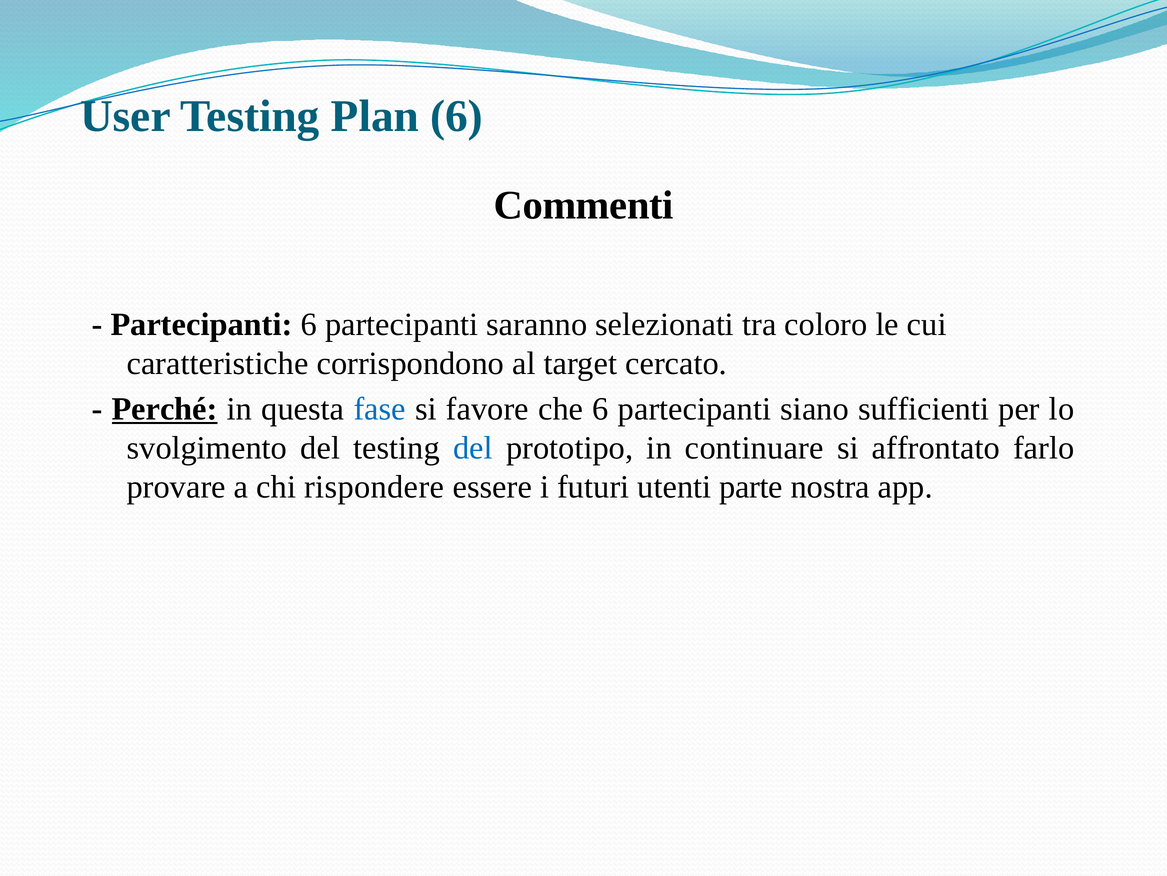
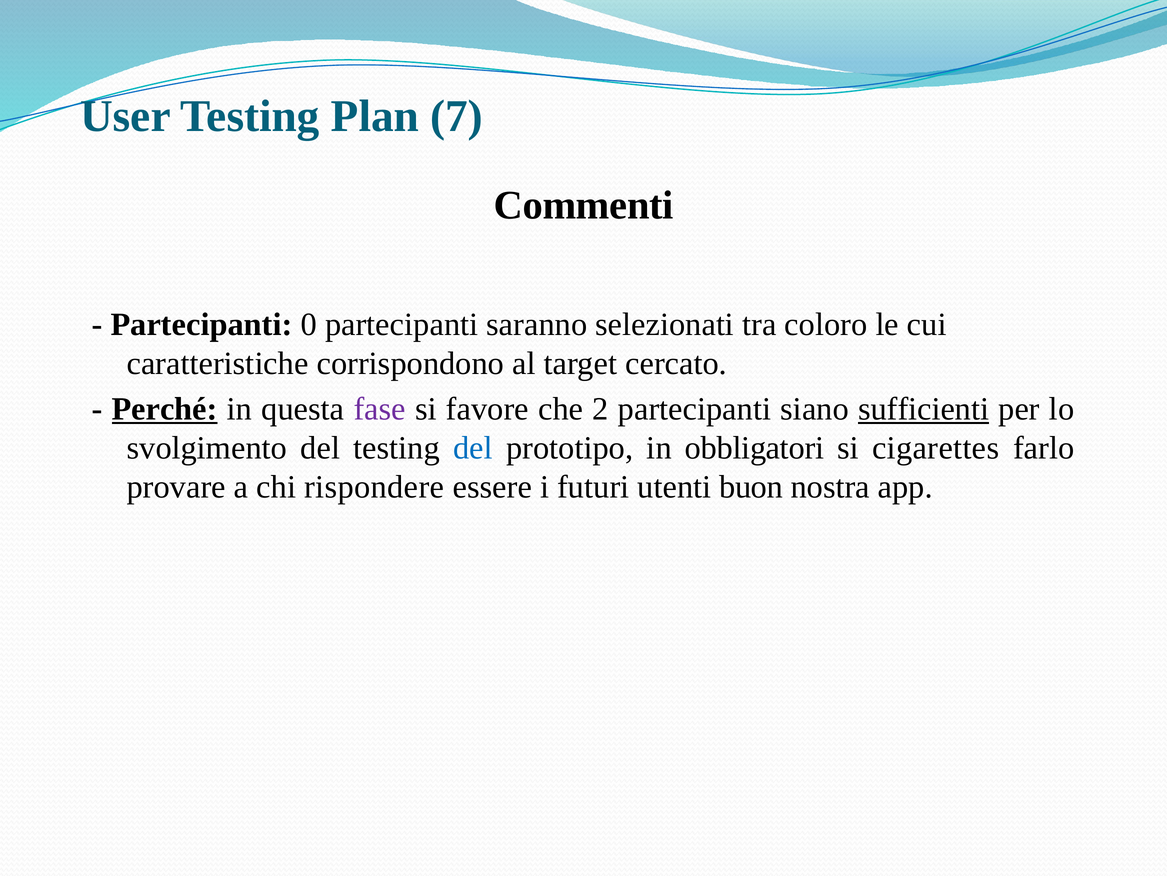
Plan 6: 6 -> 7 (457, 116)
Partecipanti 6: 6 -> 0 (309, 324)
fase colour: blue -> purple (380, 409)
che 6: 6 -> 2 (601, 409)
sufficienti underline: none -> present (924, 409)
continuare: continuare -> obbligatori (754, 448)
affrontato: affrontato -> cigarettes (936, 448)
parte: parte -> buon (751, 487)
